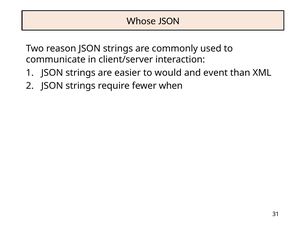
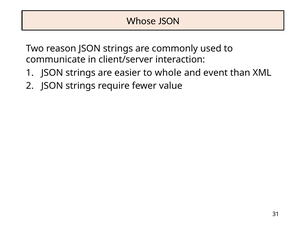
would: would -> whole (168, 73)
when: when -> value (171, 86)
